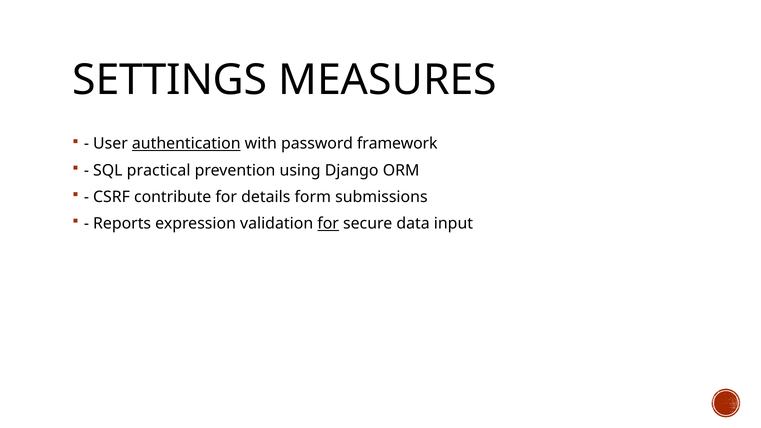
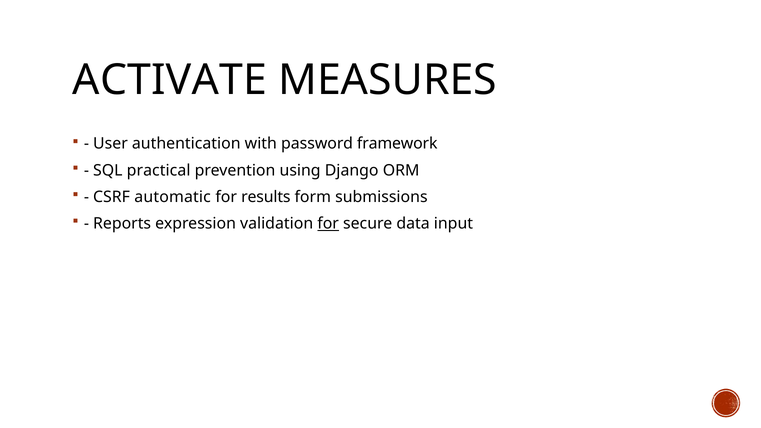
SETTINGS: SETTINGS -> ACTIVATE (170, 80)
authentication underline: present -> none (186, 144)
contribute: contribute -> automatic (173, 197)
details: details -> results (266, 197)
